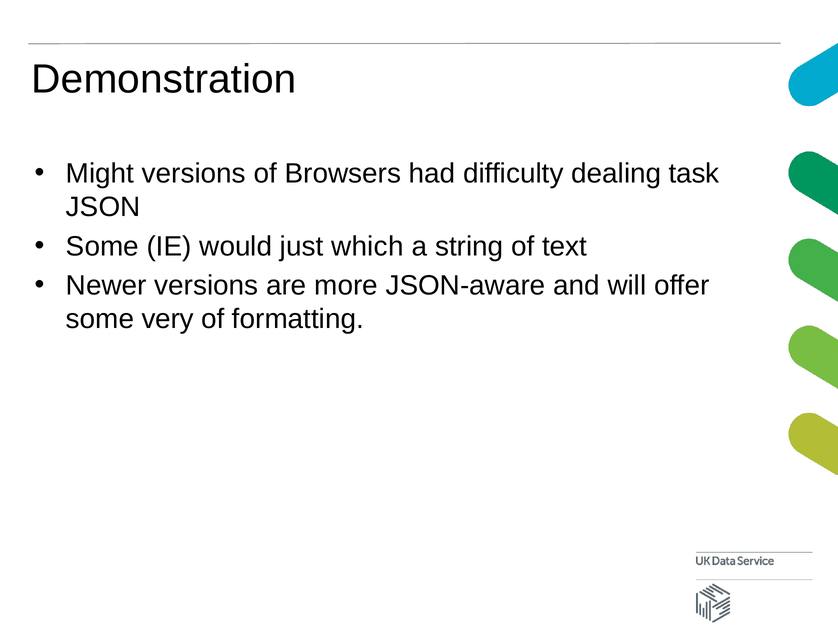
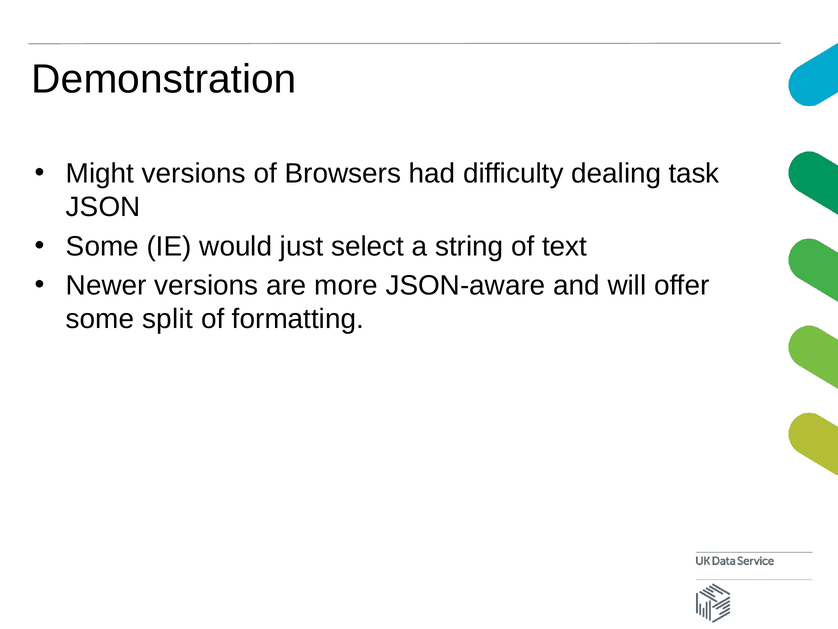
which: which -> select (368, 246)
very: very -> split (167, 319)
